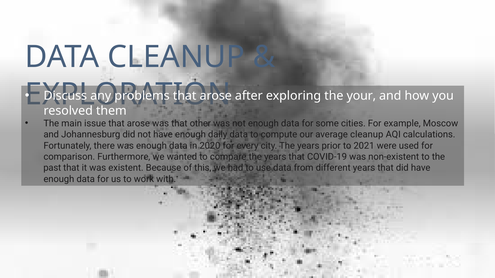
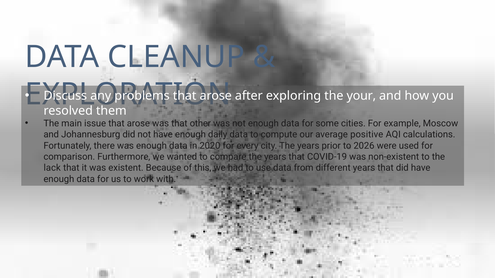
average cleanup: cleanup -> positive (367, 135)
2021: 2021 -> 2026 (364, 146)
past: past -> lack (52, 168)
